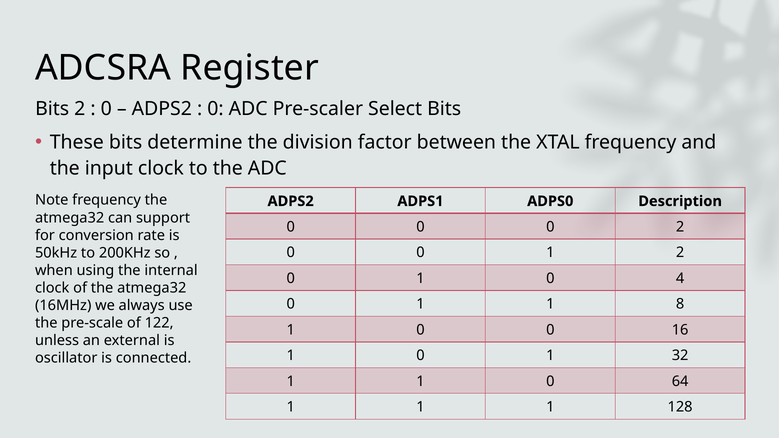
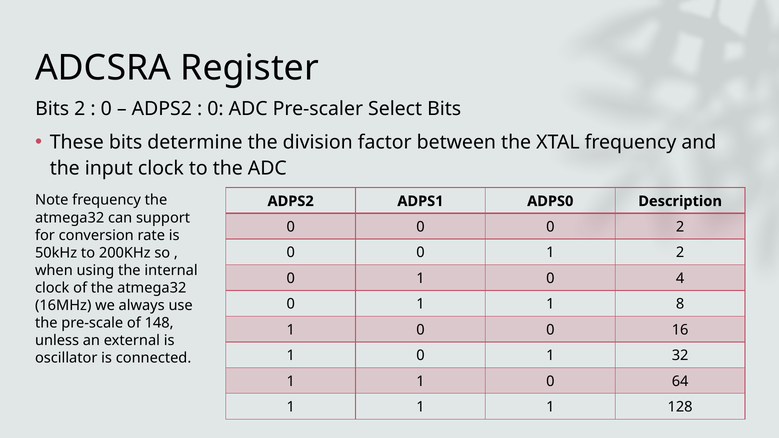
122: 122 -> 148 (159, 323)
